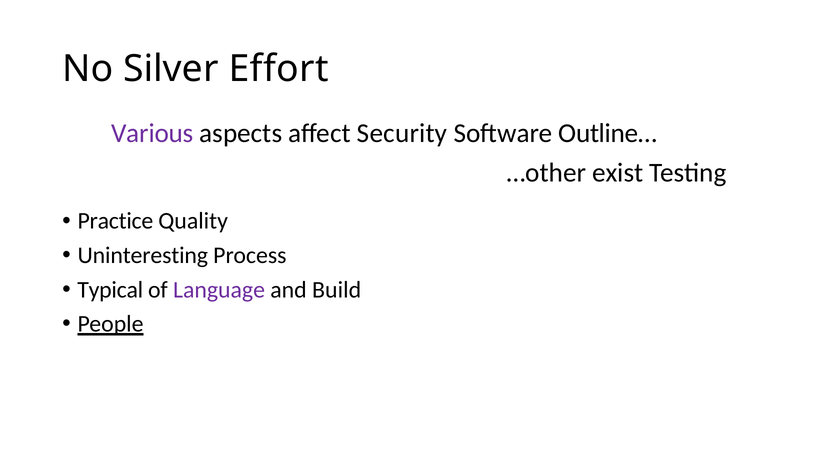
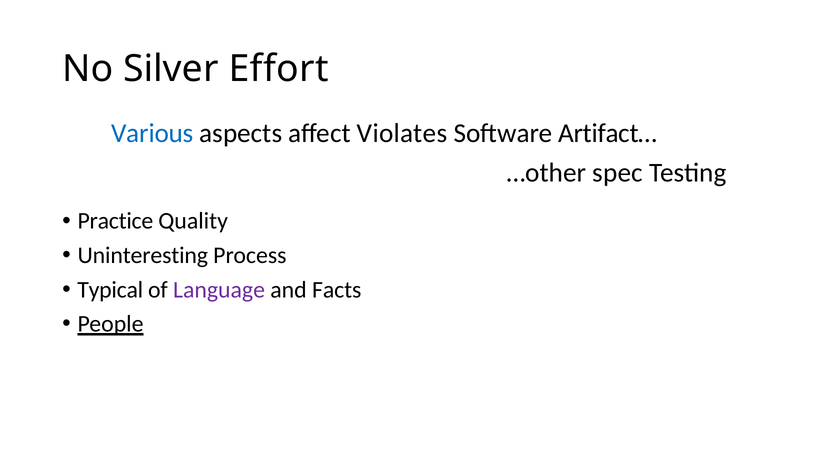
Various colour: purple -> blue (152, 133)
Security: Security -> Violates (402, 133)
Outline…: Outline… -> Artifact… (608, 133)
exist: exist -> spec (618, 173)
Build: Build -> Facts (337, 289)
